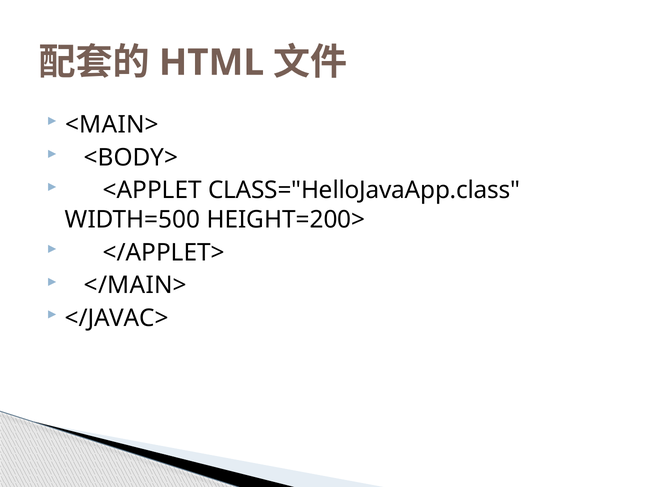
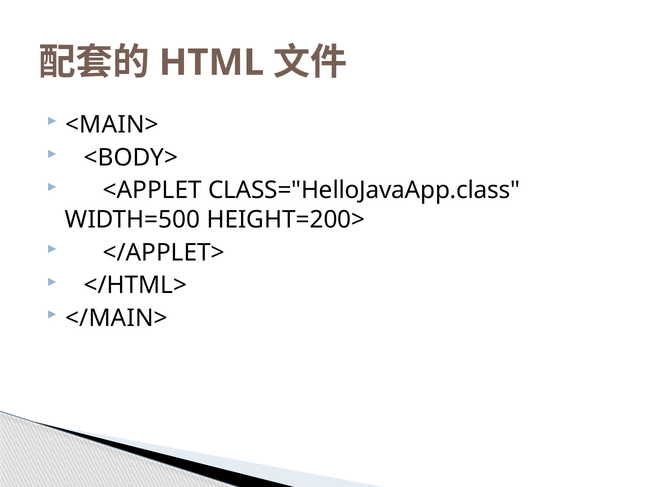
</MAIN>: </MAIN> -> </HTML> (135, 286)
</JAVAC>: </JAVAC> -> </MAIN> (116, 319)
